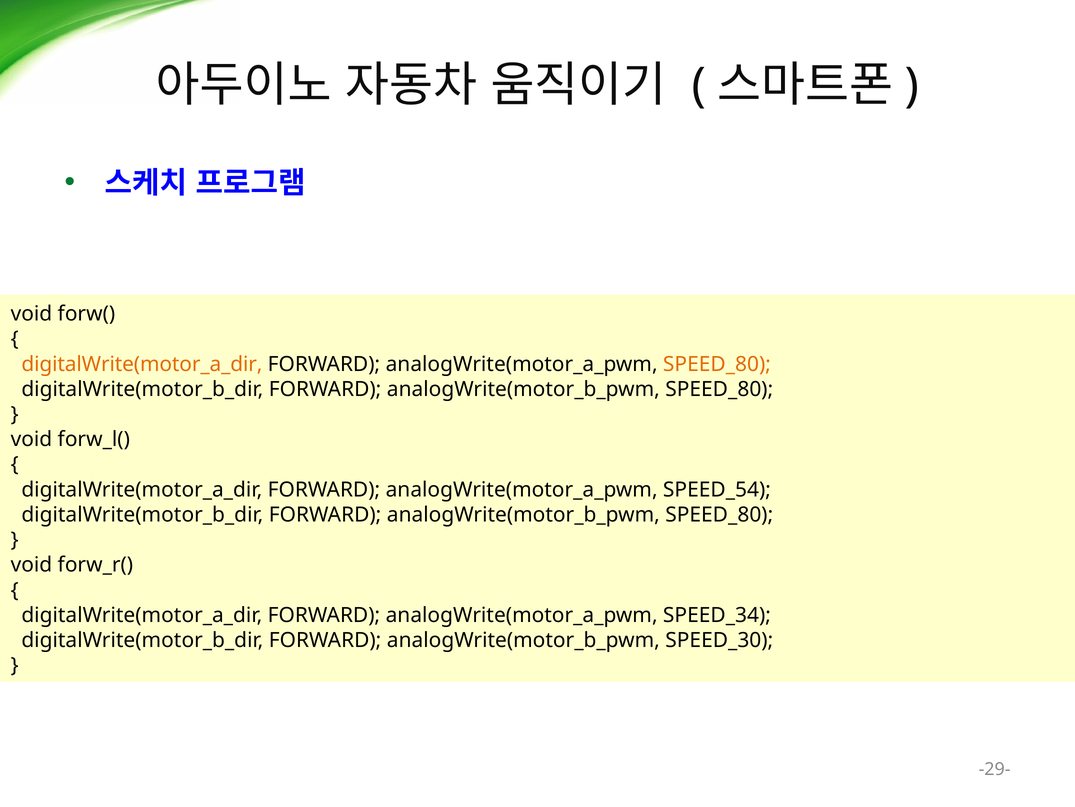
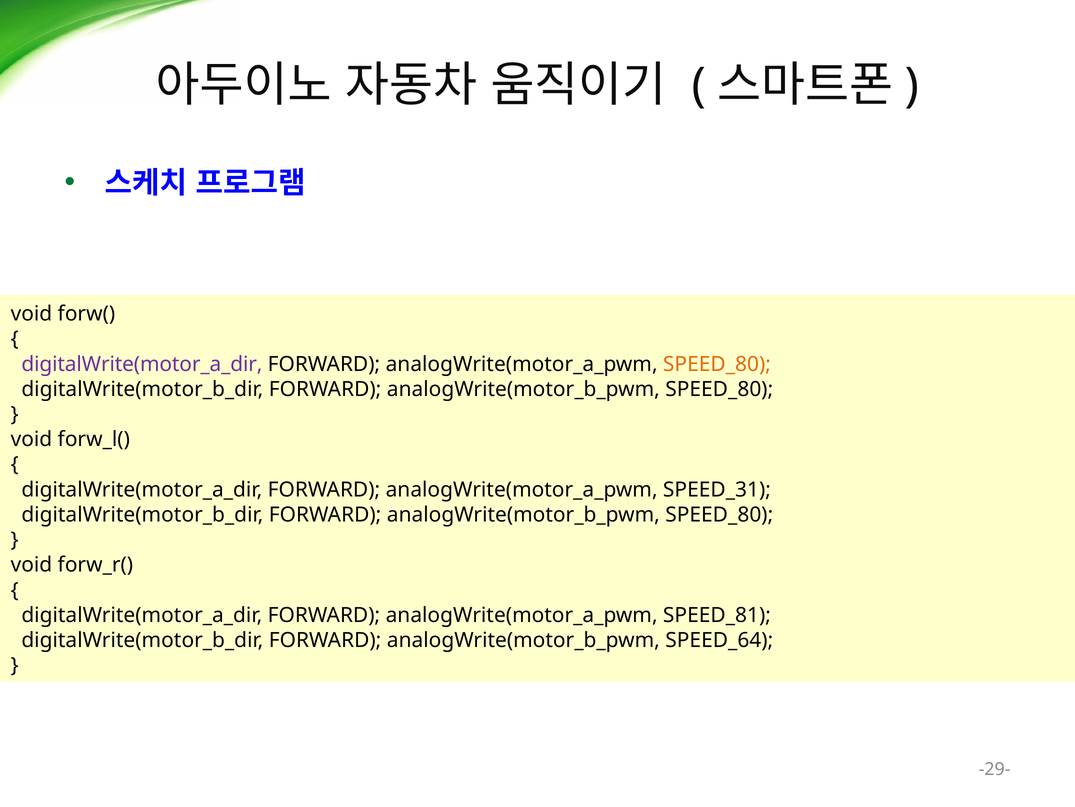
digitalWrite(motor_a_dir colour: orange -> purple (142, 364)
SPEED_54: SPEED_54 -> SPEED_31 (717, 489)
SPEED_34: SPEED_34 -> SPEED_81 (717, 615)
SPEED_30: SPEED_30 -> SPEED_64 (719, 640)
